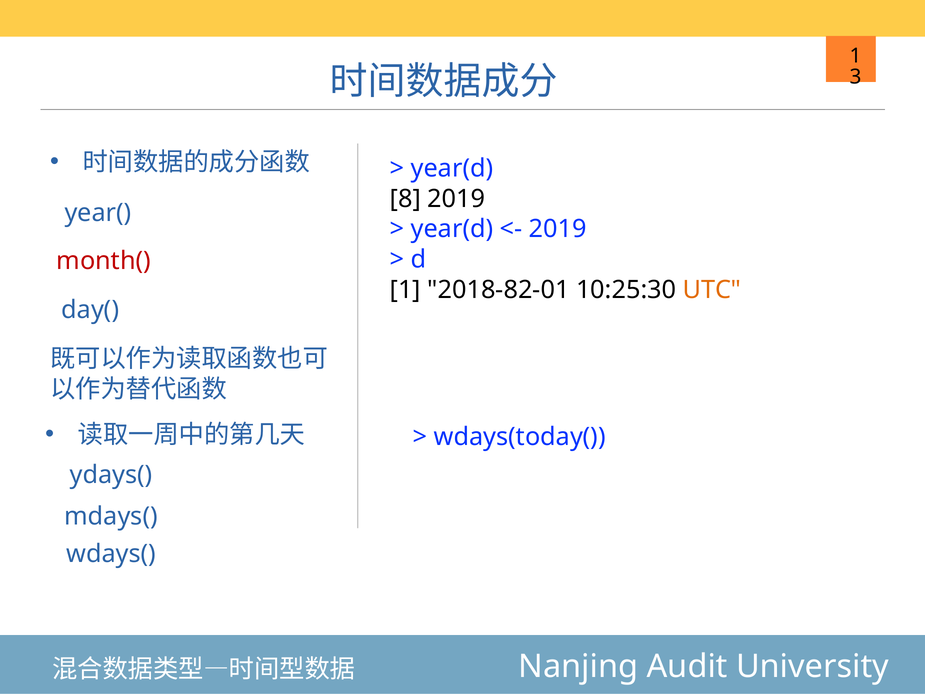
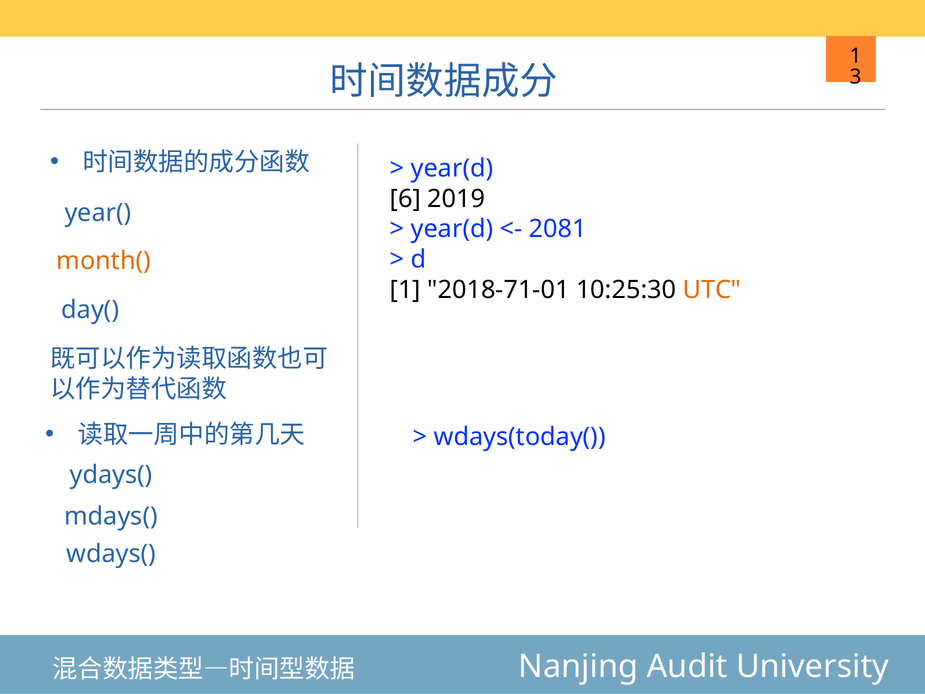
8: 8 -> 6 (405, 199)
2019: 2019 -> 2081 (558, 229)
month( colour: red -> orange (104, 261)
2018-82-01: 2018-82-01 -> 2018-71-01 (498, 290)
